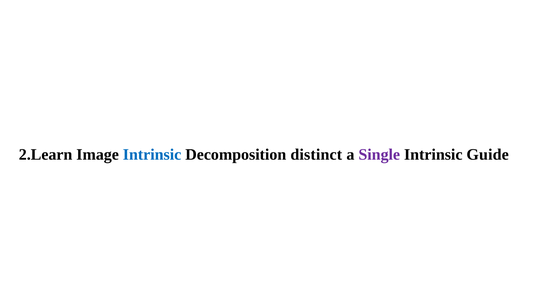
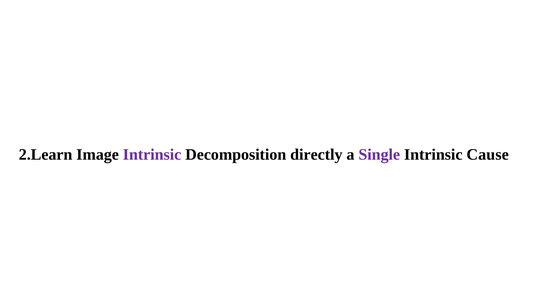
Intrinsic colour: blue -> purple (152, 155)
distinct: distinct -> directly (316, 155)
Guide: Guide -> Cause (488, 155)
